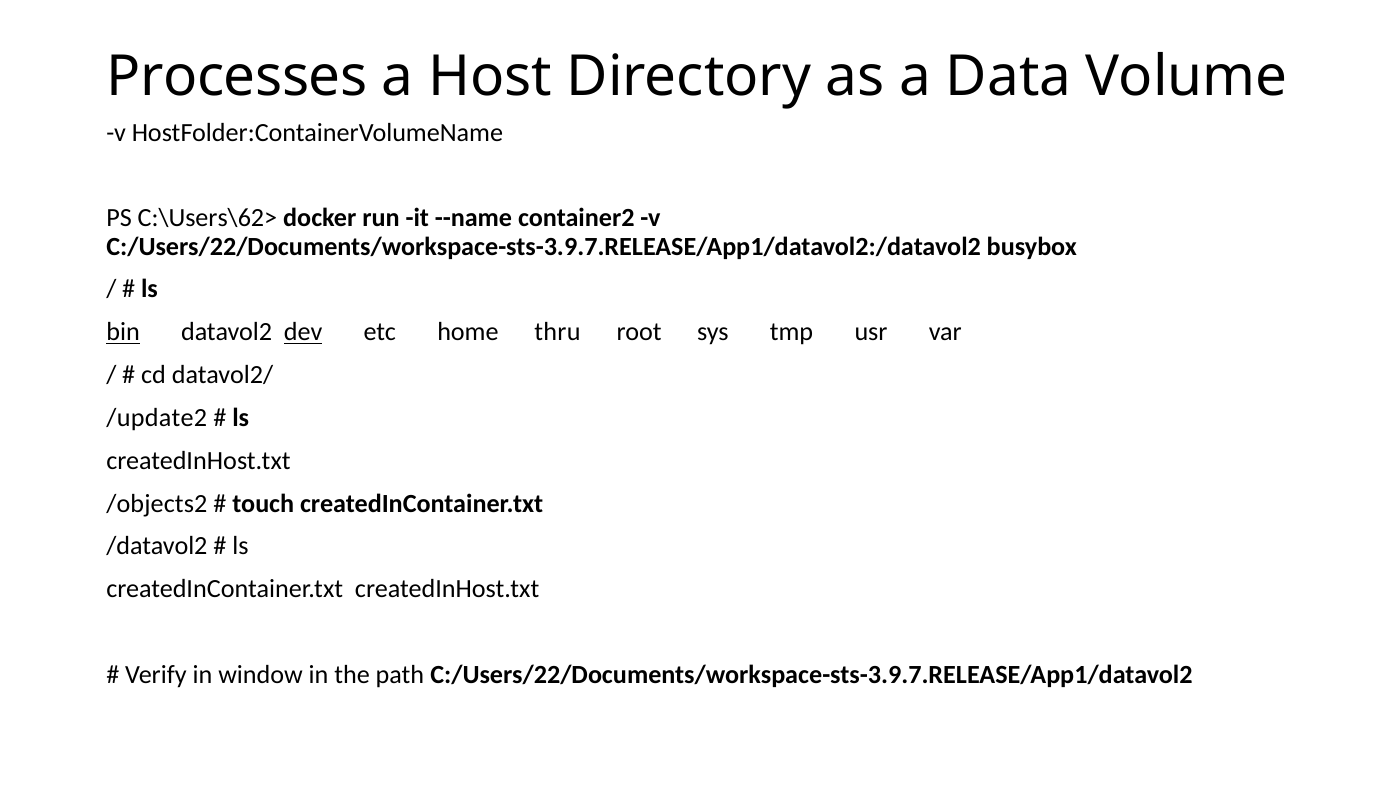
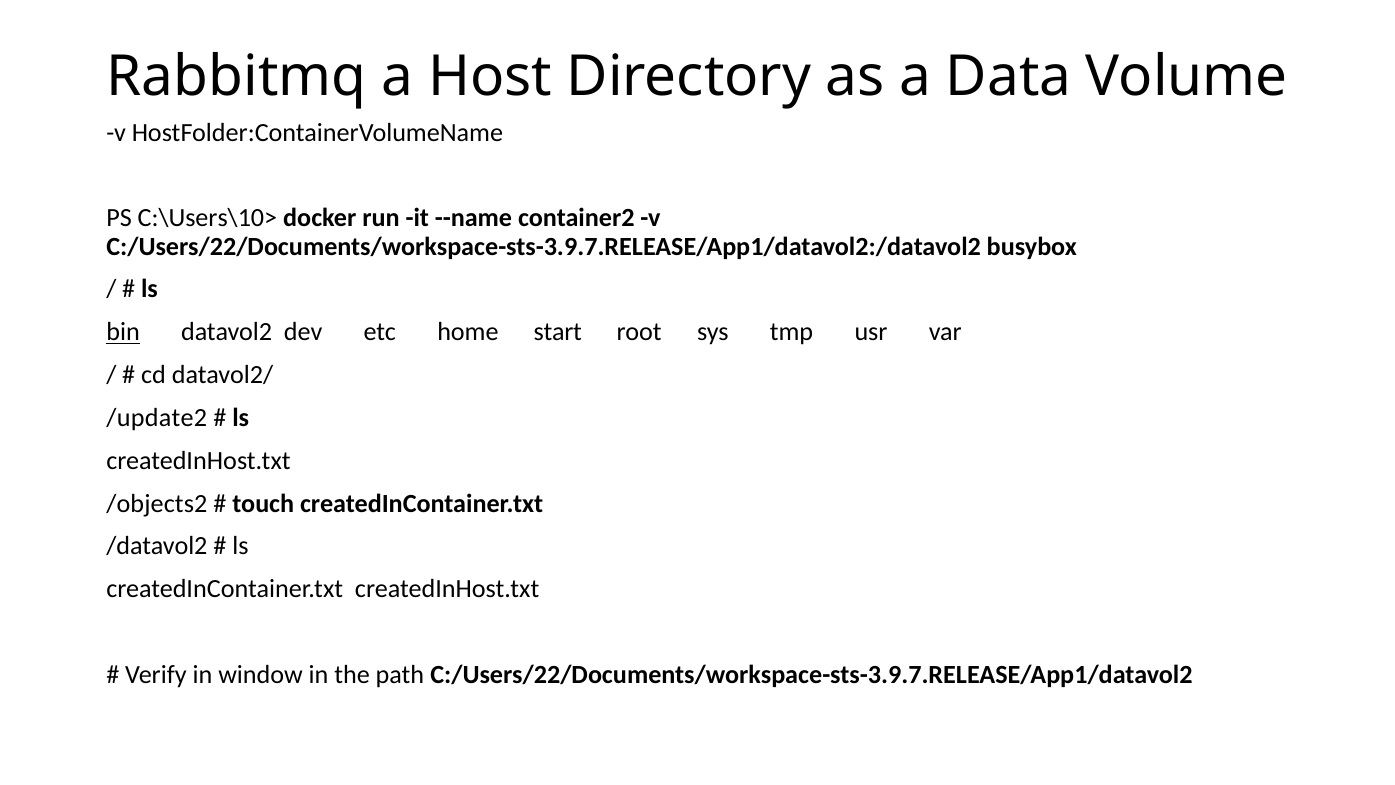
Processes: Processes -> Rabbitmq (237, 77)
C:\Users\62>: C:\Users\62> -> C:\Users\10> (207, 218)
dev underline: present -> none (303, 332)
thru: thru -> start (558, 332)
